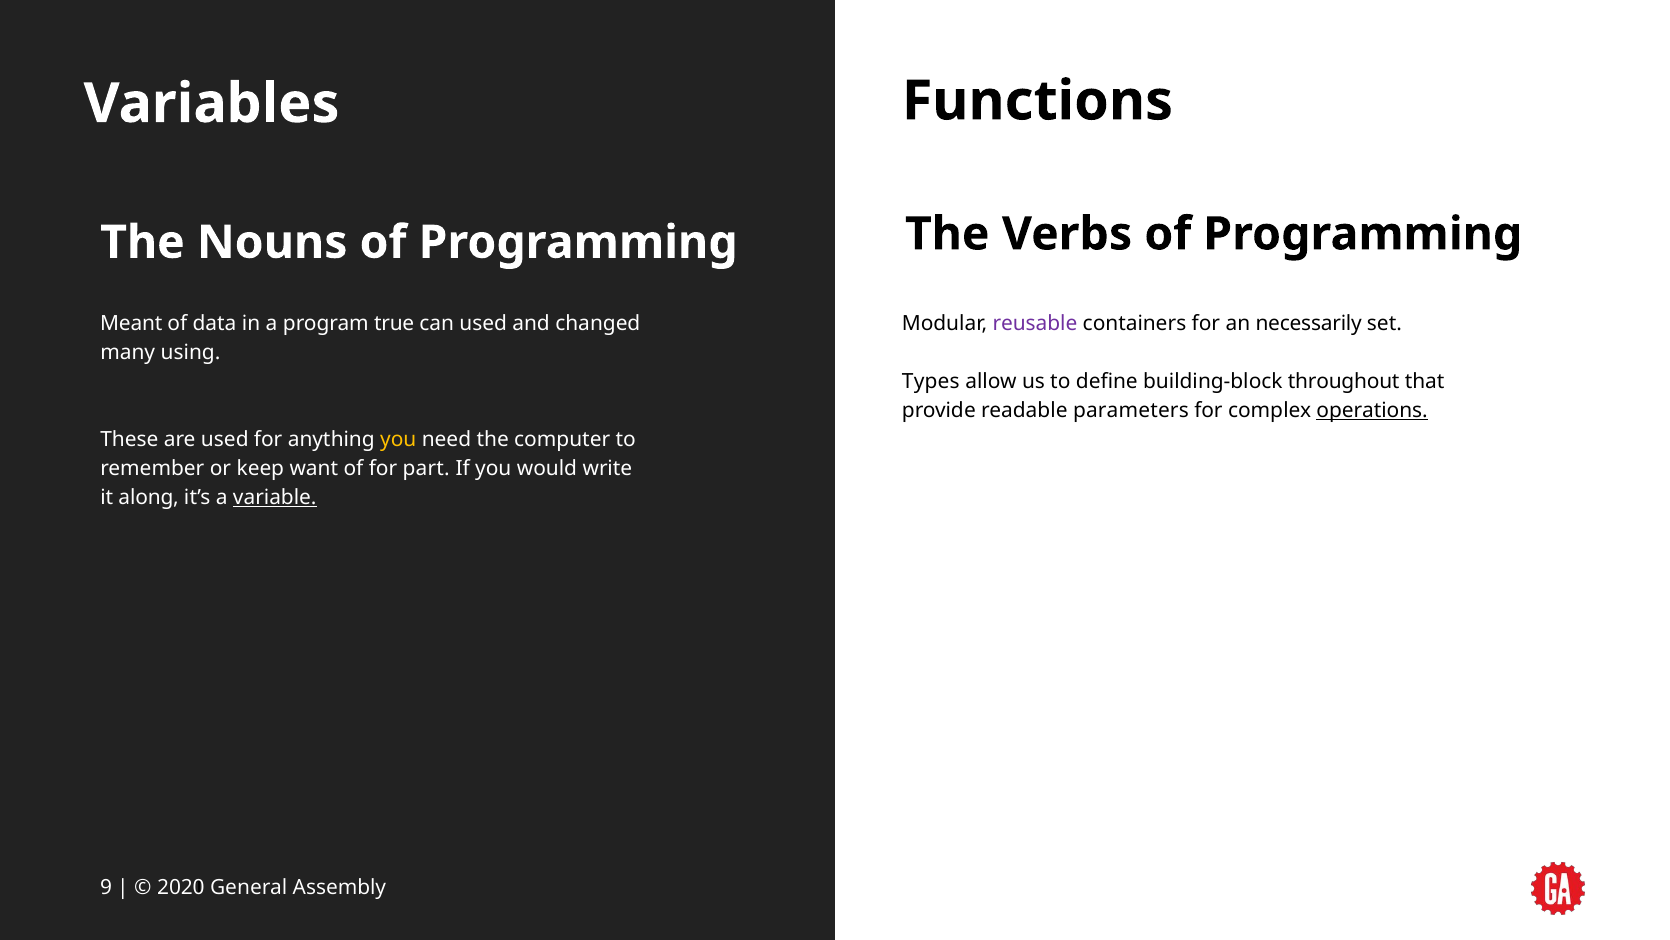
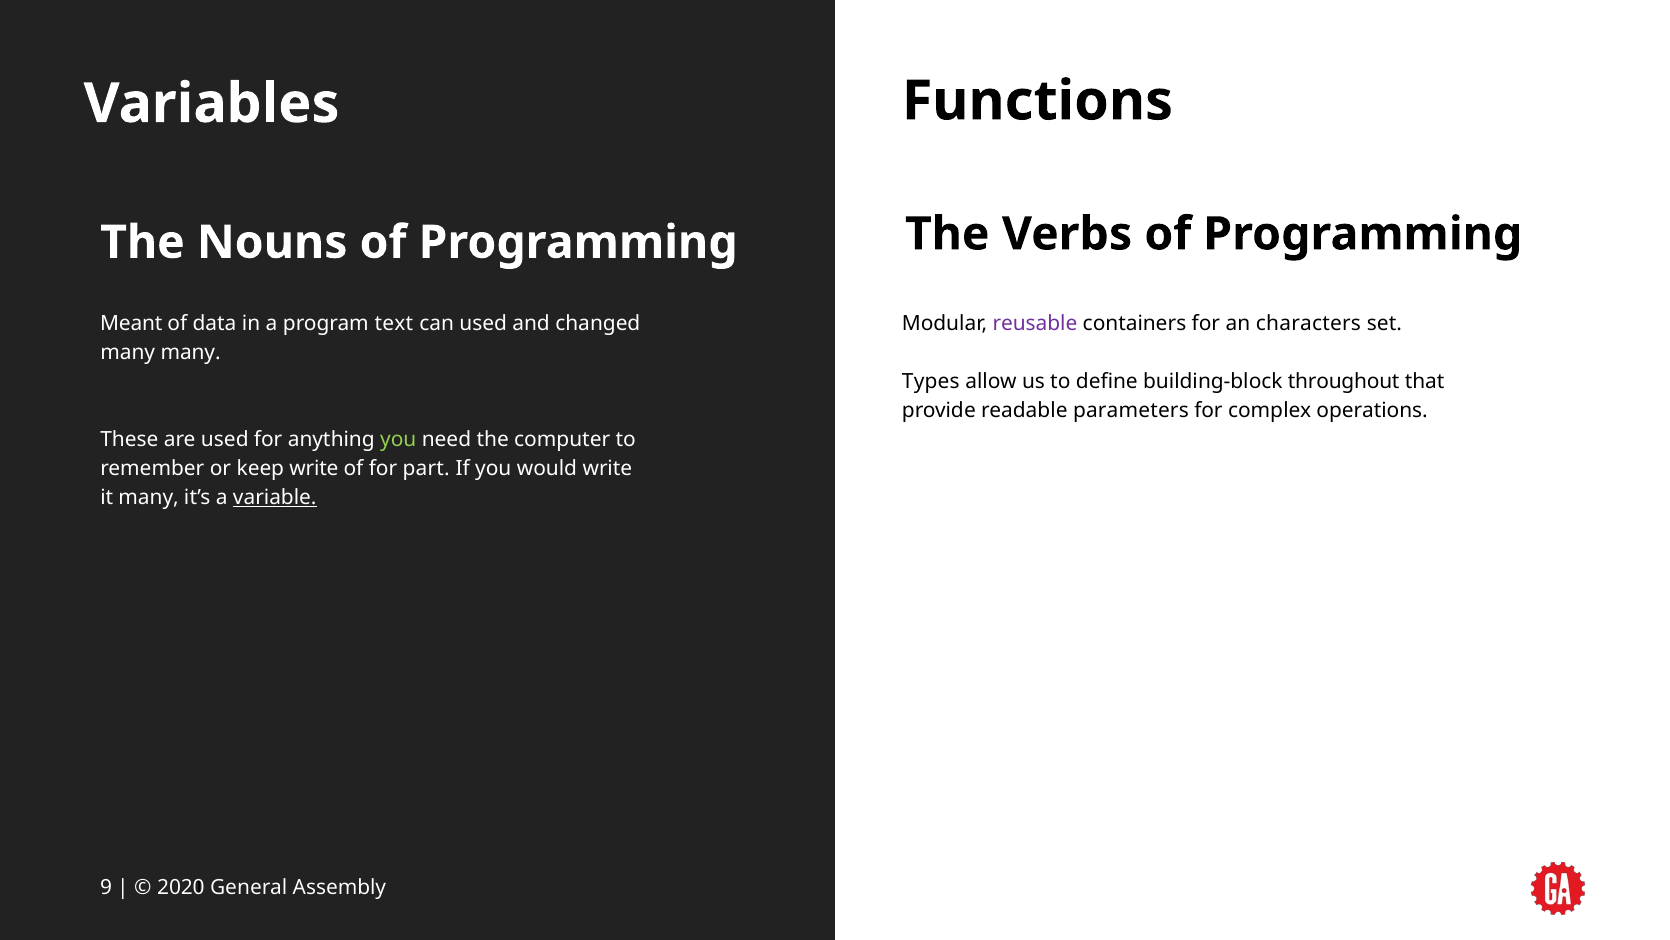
true: true -> text (394, 323)
necessarily: necessarily -> characters (1308, 323)
many using: using -> many (191, 352)
operations underline: present -> none (1372, 410)
you colour: yellow -> light green (398, 439)
keep want: want -> write (314, 468)
it along: along -> many (149, 497)
